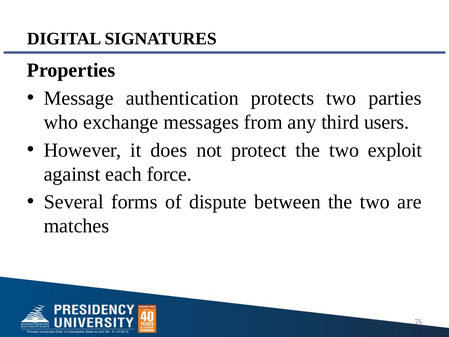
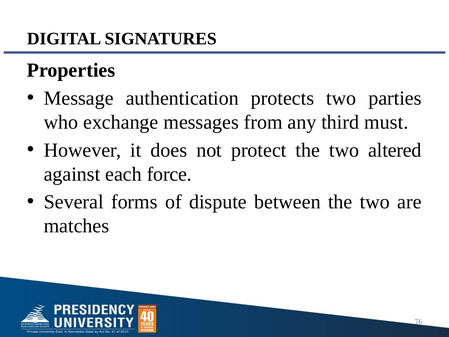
users: users -> must (386, 122)
exploit: exploit -> altered (395, 150)
